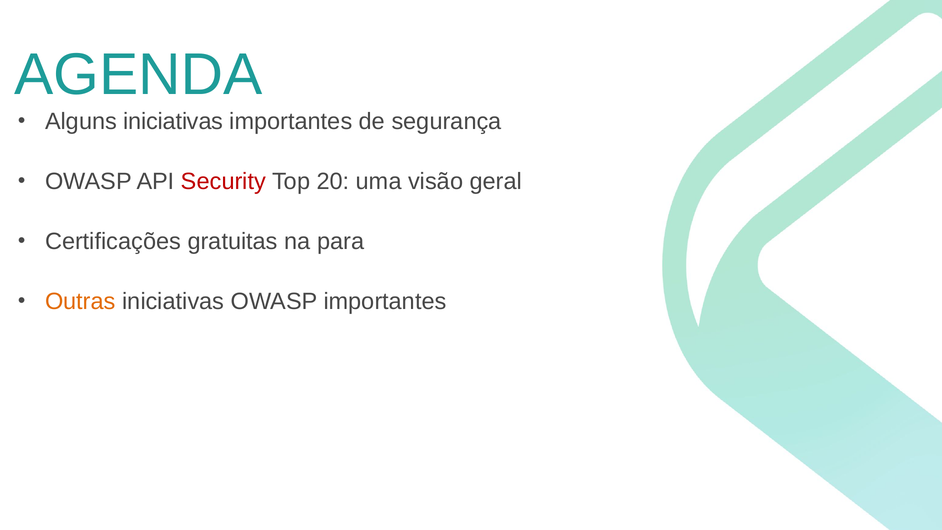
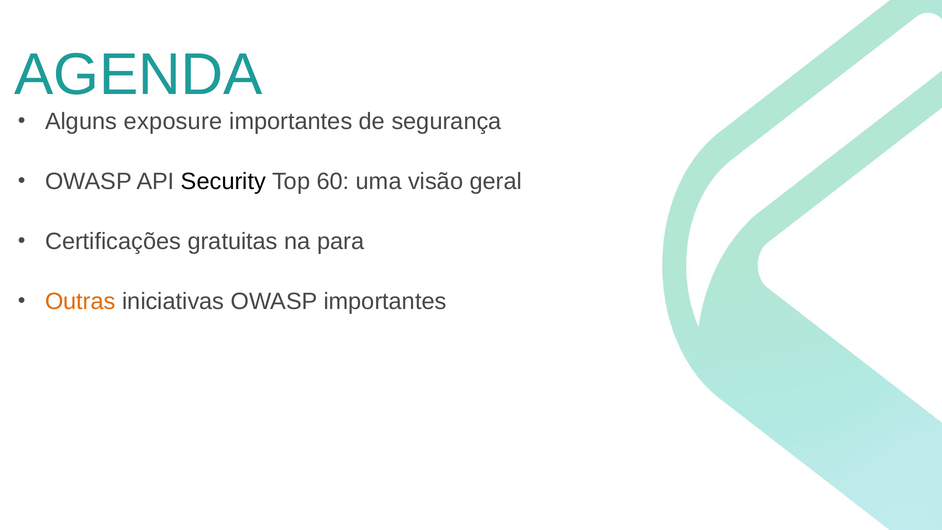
Alguns iniciativas: iniciativas -> exposure (173, 121)
Security colour: red -> black (224, 181)
20: 20 -> 60 (333, 181)
